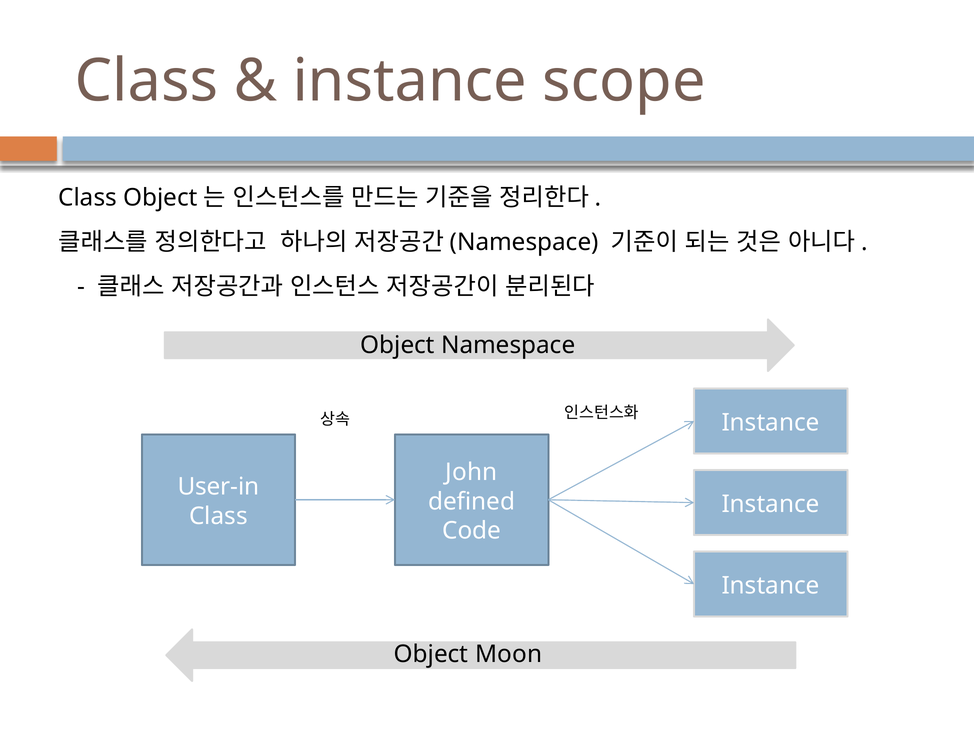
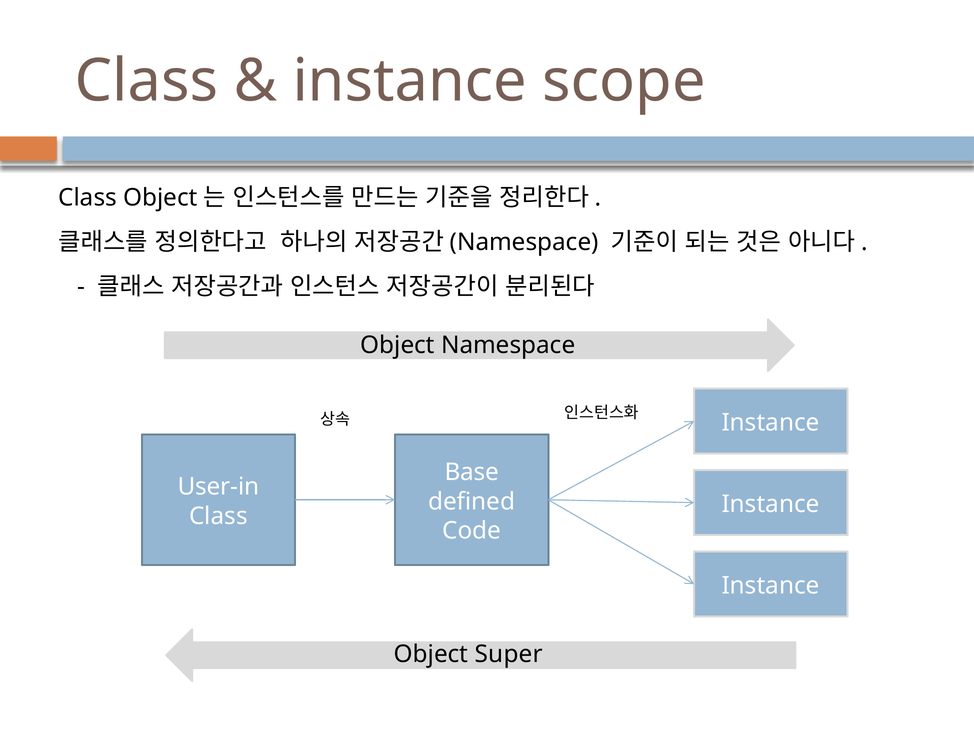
John: John -> Base (472, 472)
Moon: Moon -> Super (509, 654)
